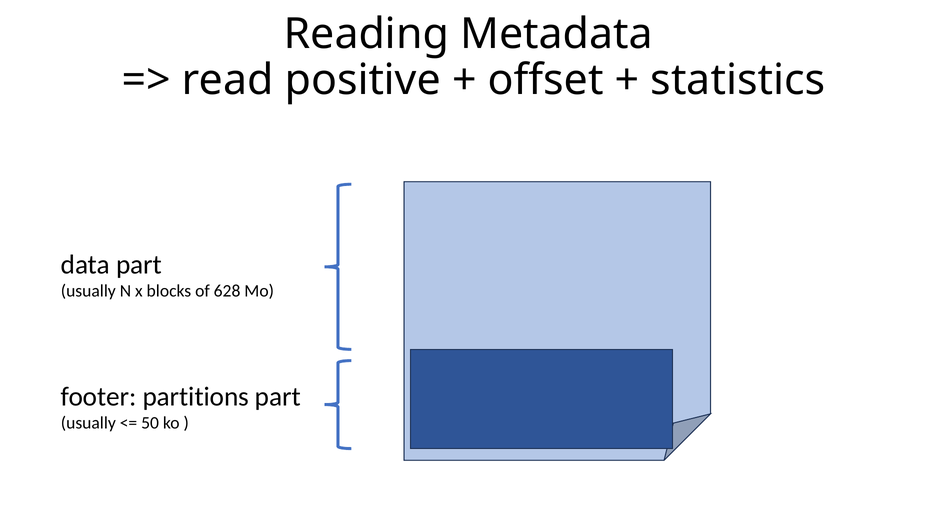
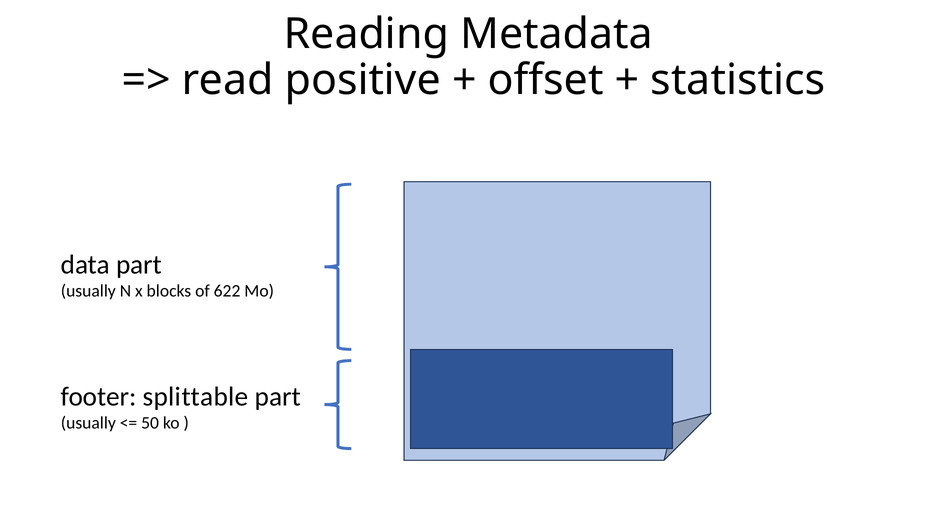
628: 628 -> 622 (227, 291)
partitions: partitions -> splittable (196, 397)
